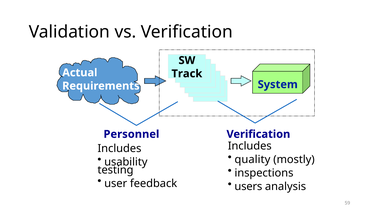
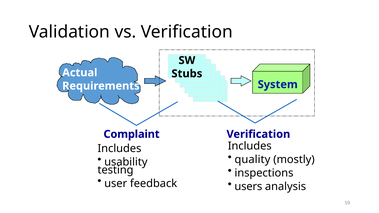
Track: Track -> Stubs (187, 74)
Personnel: Personnel -> Complaint (132, 134)
